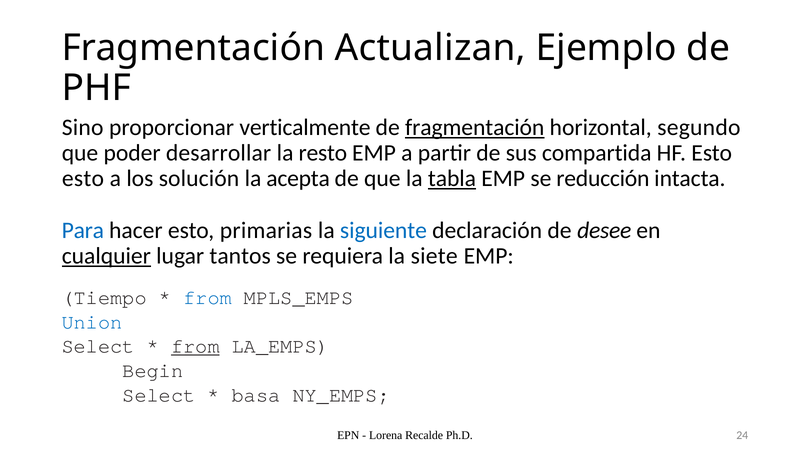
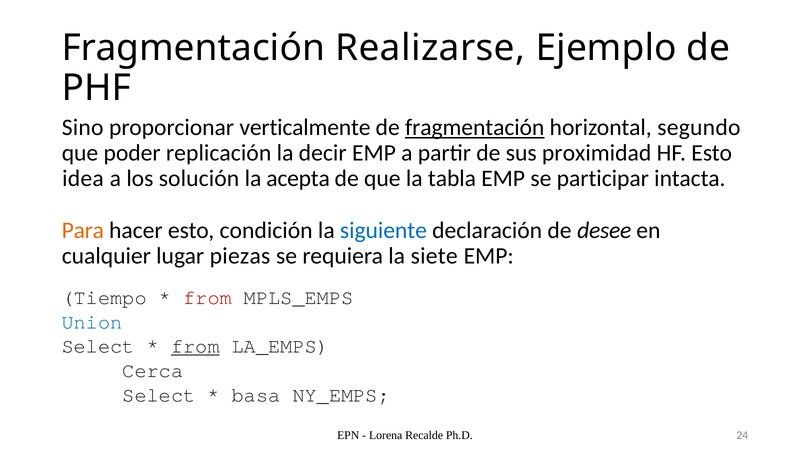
Actualizan: Actualizan -> Realizarse (430, 48)
desarrollar: desarrollar -> replicación (219, 153)
resto: resto -> decir (323, 153)
compartida: compartida -> proximidad (597, 153)
esto: esto -> idea (83, 178)
tabla underline: present -> none (452, 178)
reducción: reducción -> participar (603, 178)
Para colour: blue -> orange (83, 230)
primarias: primarias -> condición (266, 230)
cualquier underline: present -> none (106, 256)
tantos: tantos -> piezas (240, 256)
from colour: blue -> red (208, 297)
Begin: Begin -> Cerca (153, 370)
